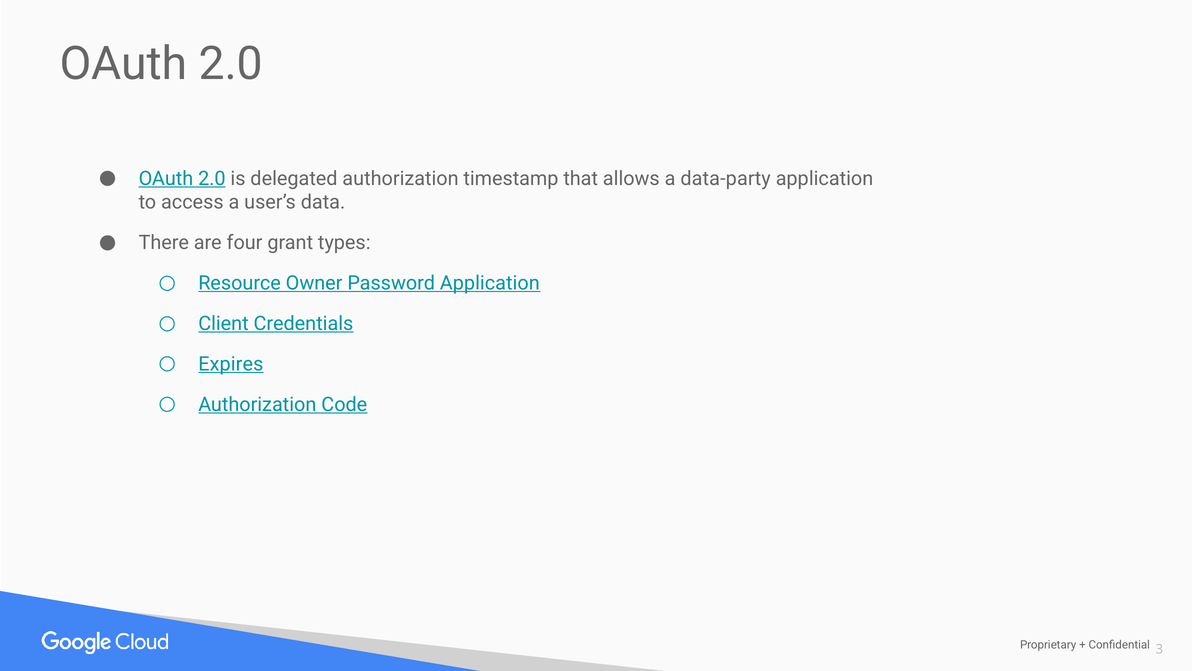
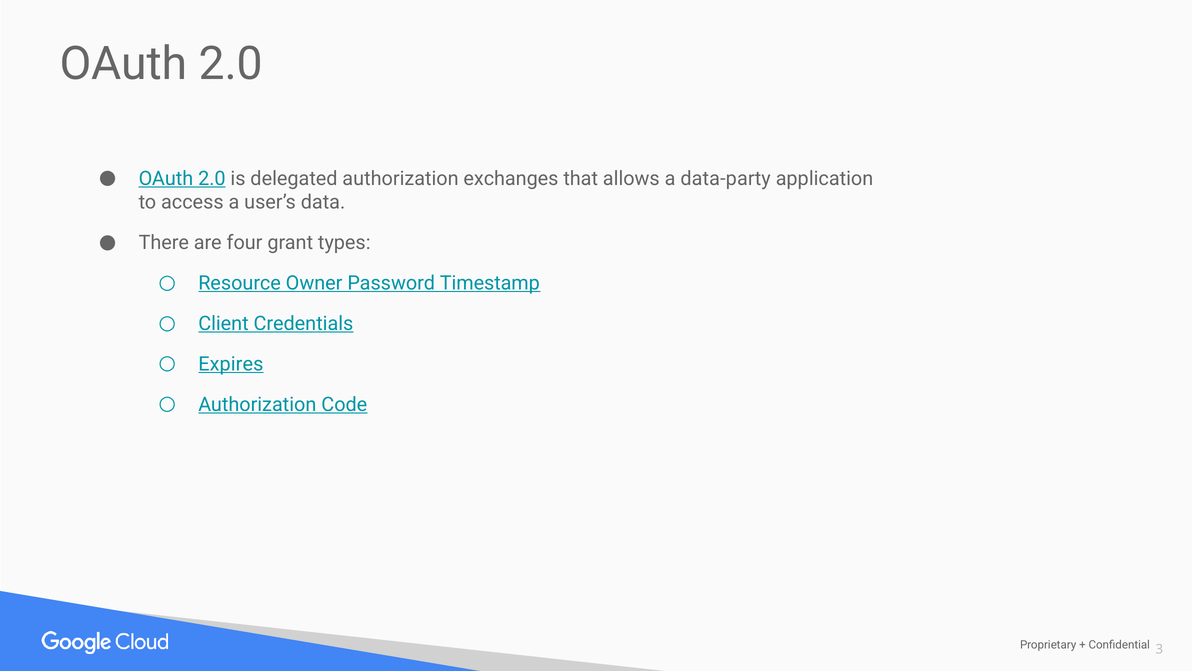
timestamp: timestamp -> exchanges (511, 178)
Password Application: Application -> Timestamp (490, 283)
